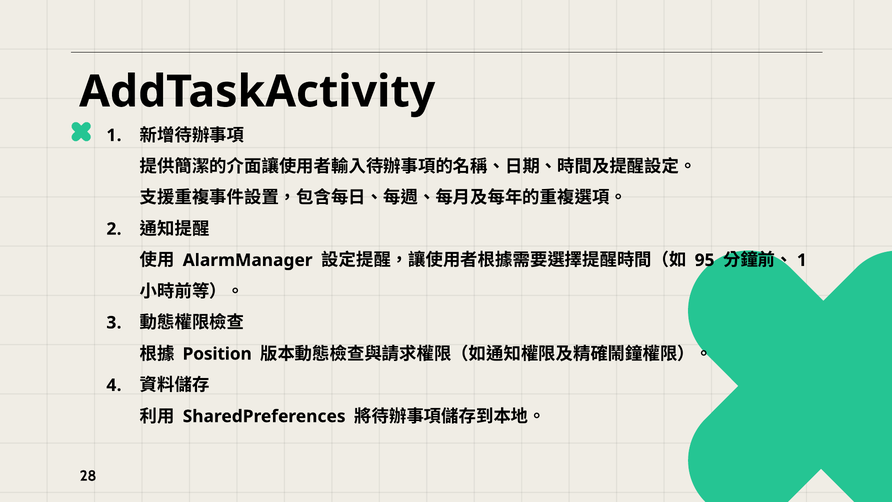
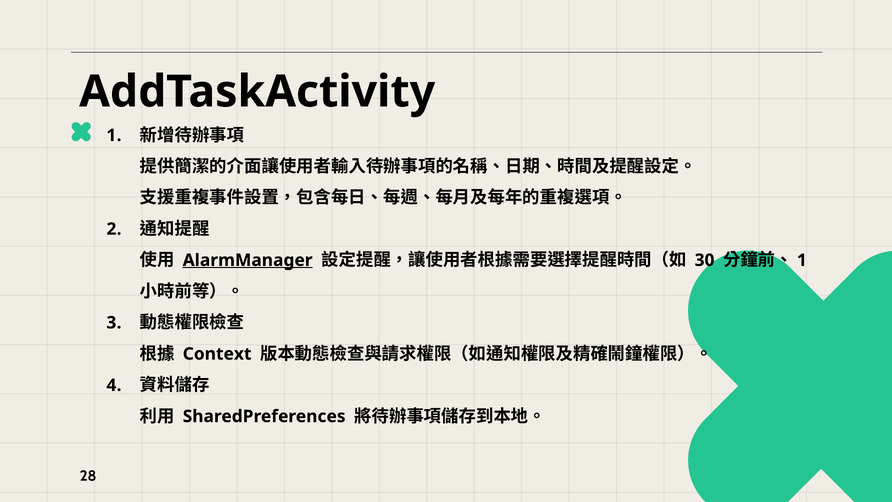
AlarmManager underline: none -> present (248, 260)
95: 95 -> 30 (705, 260)
Position: Position -> Context (217, 354)
